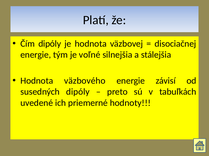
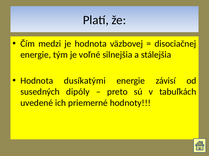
Čím dipóly: dipóly -> medzi (50, 44)
väzbového: väzbového -> dusíkatými (85, 81)
